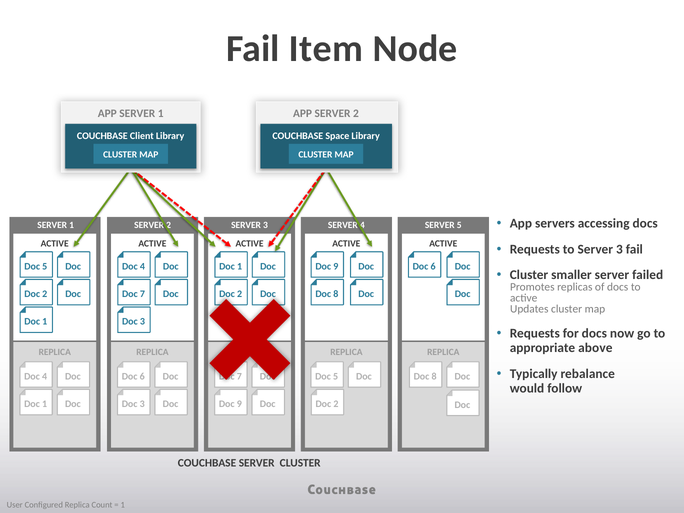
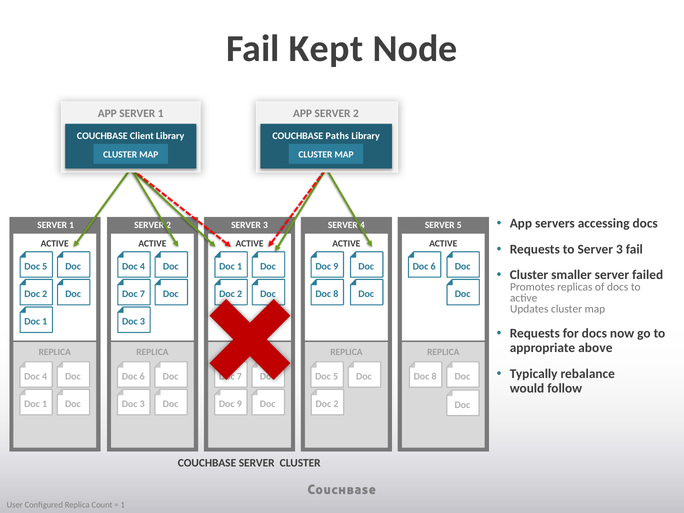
Item: Item -> Kept (326, 49)
Space: Space -> Paths (337, 136)
